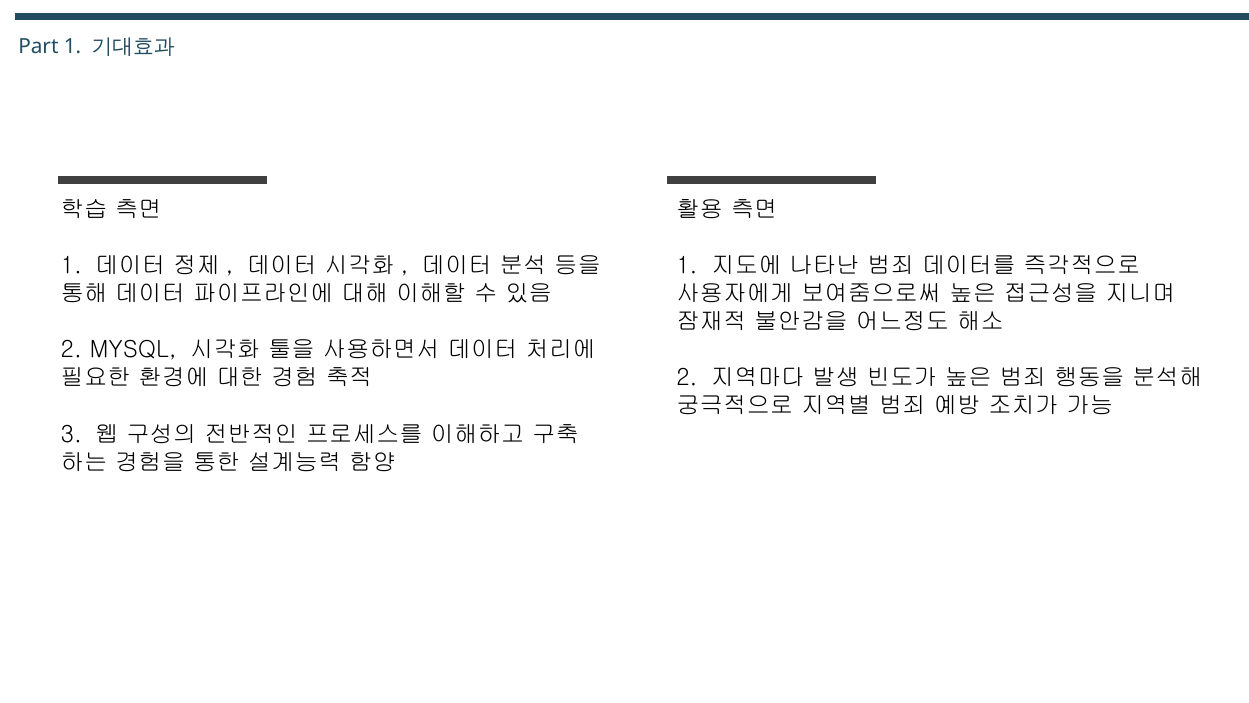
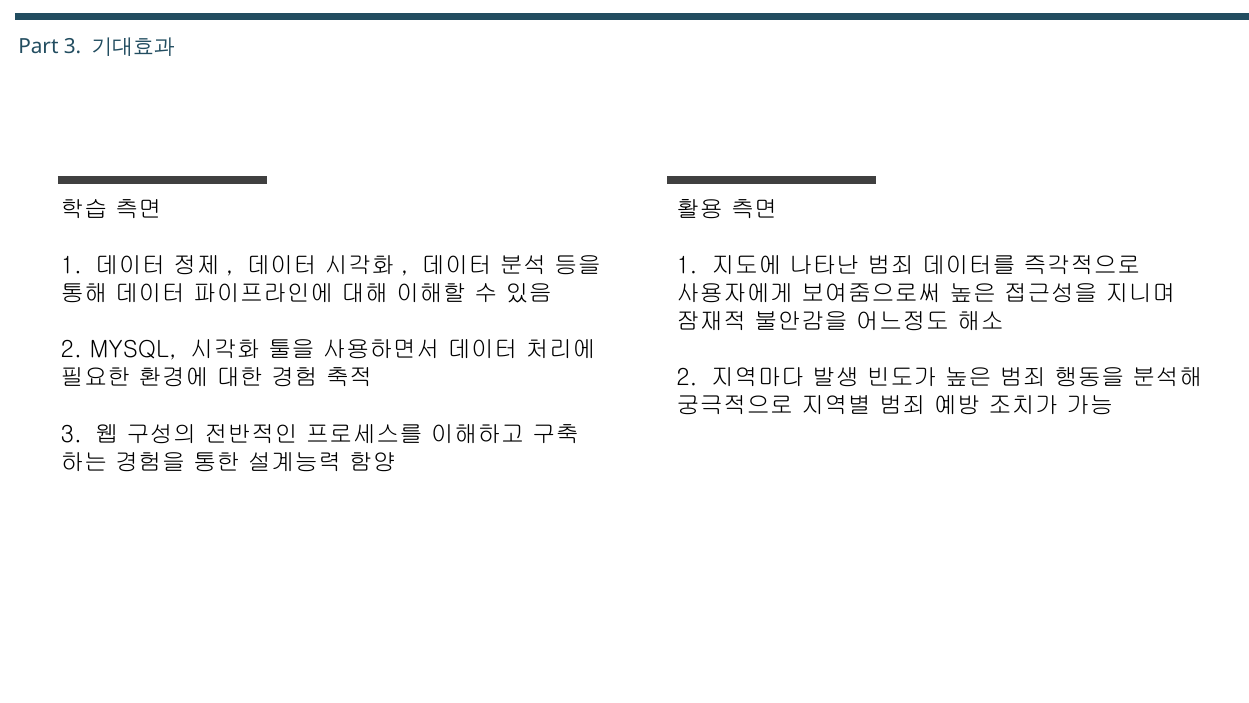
Part 1: 1 -> 3 (73, 47)
